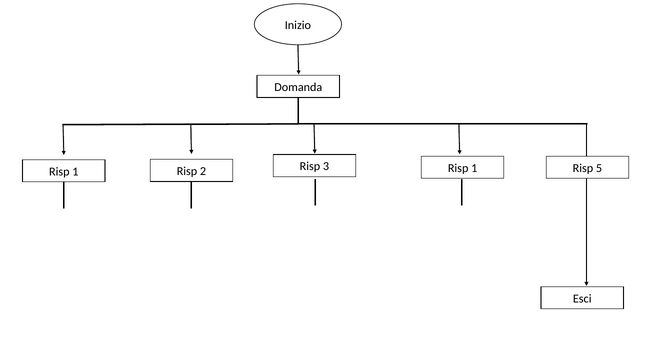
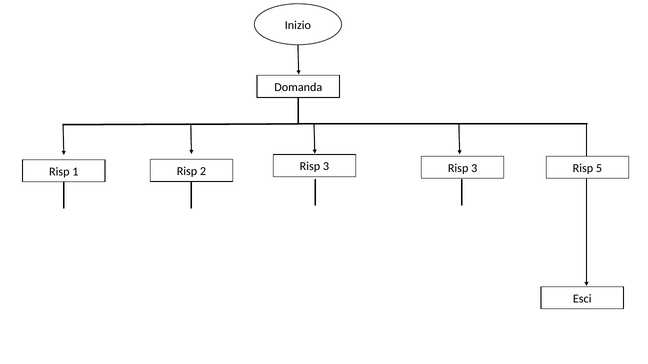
2 Risp 1: 1 -> 3 (474, 168)
